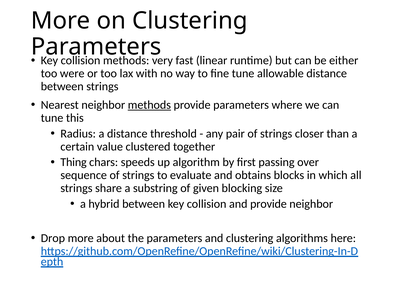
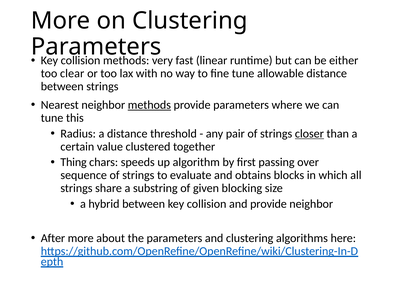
were: were -> clear (72, 73)
closer underline: none -> present (309, 133)
Drop: Drop -> After (53, 238)
